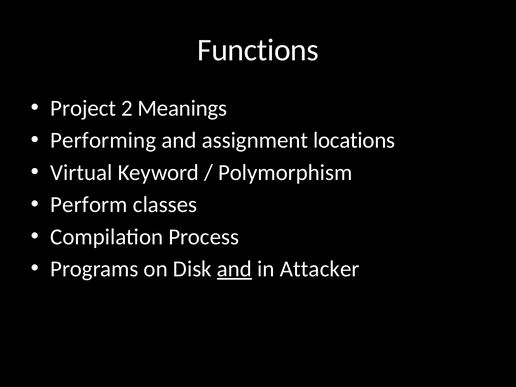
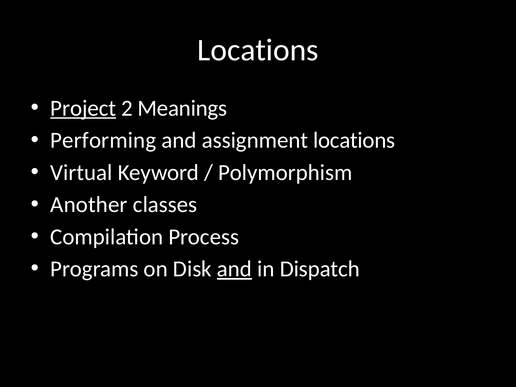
Functions: Functions -> Locations (258, 50)
Project underline: none -> present (83, 108)
Perform: Perform -> Another (89, 205)
Attacker: Attacker -> Dispatch (320, 269)
